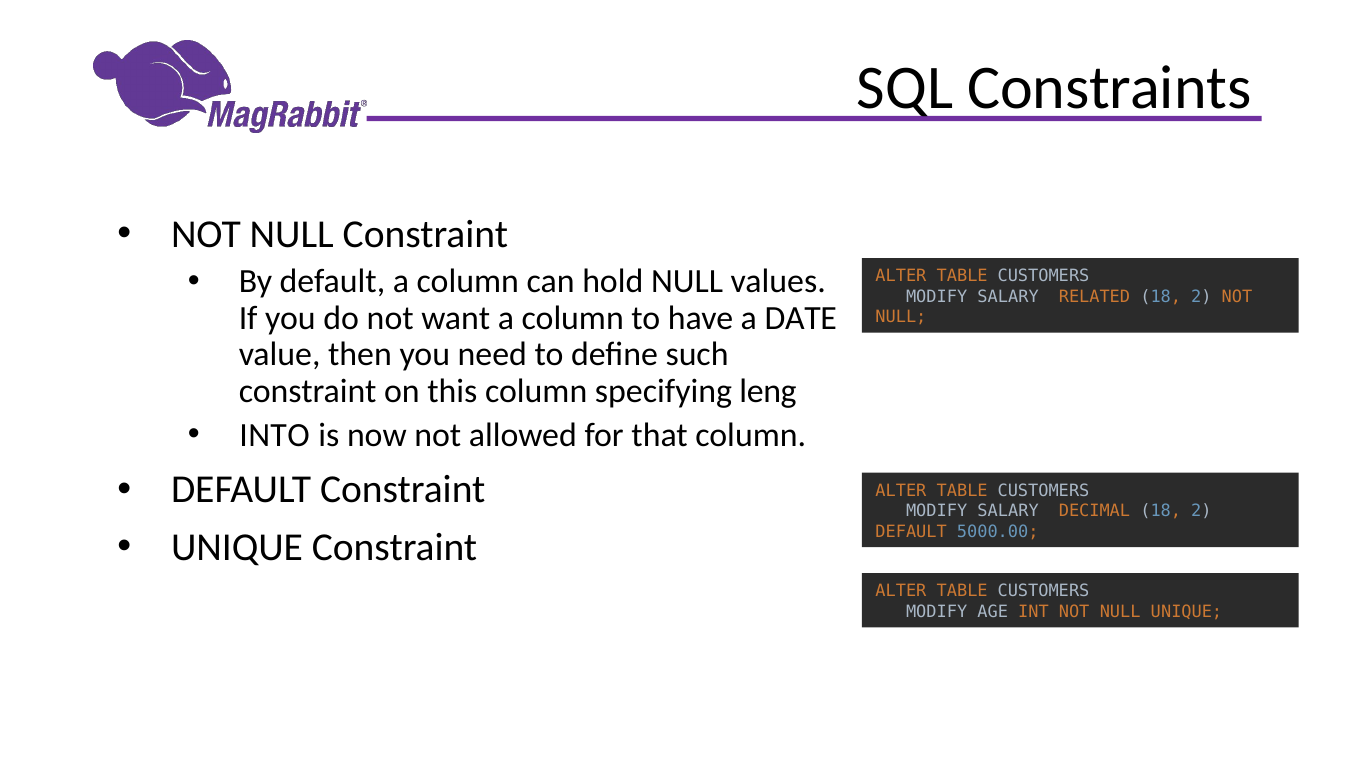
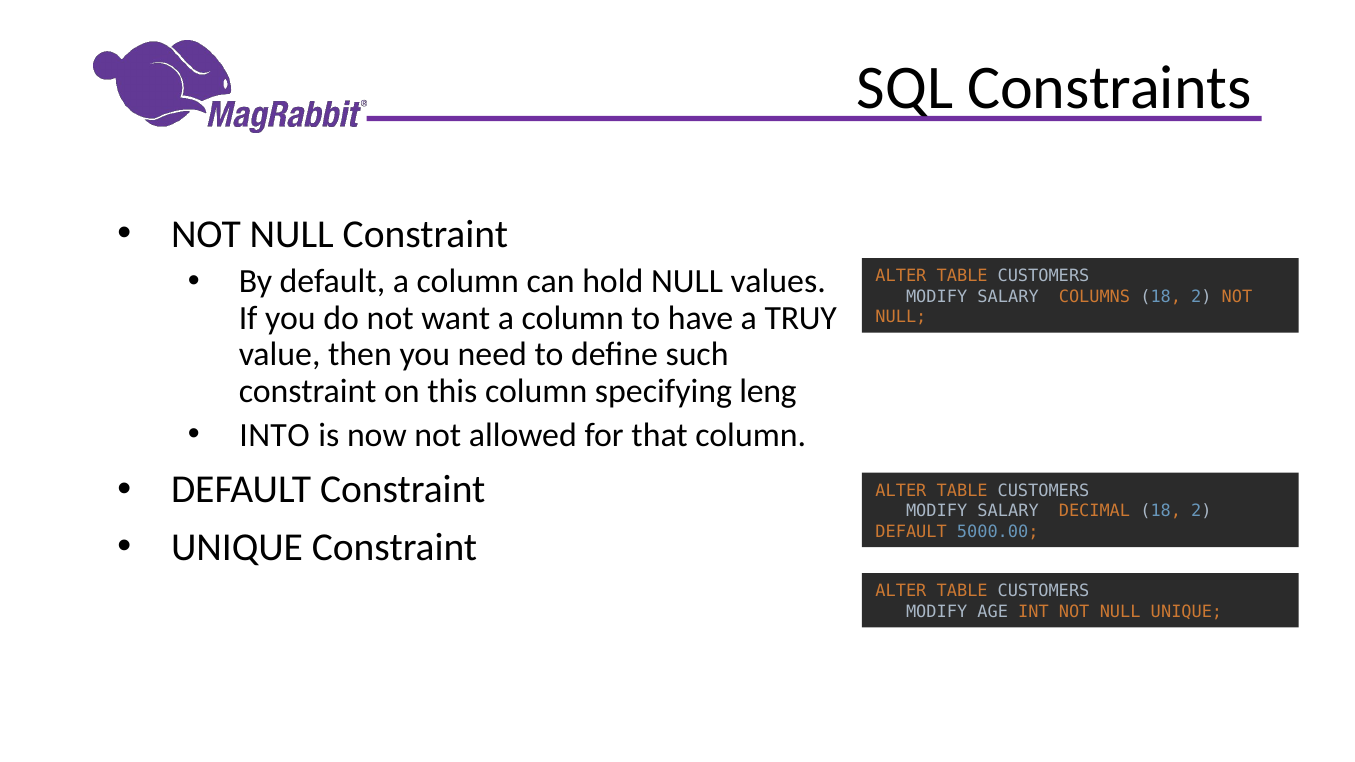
RELATED: RELATED -> COLUMNS (1094, 297)
DATE: DATE -> TRUY (801, 318)
